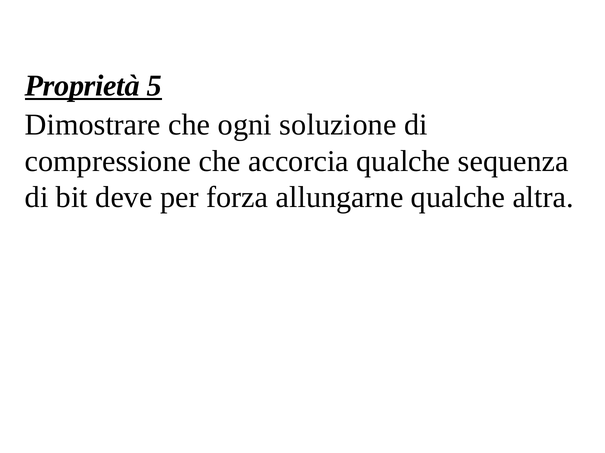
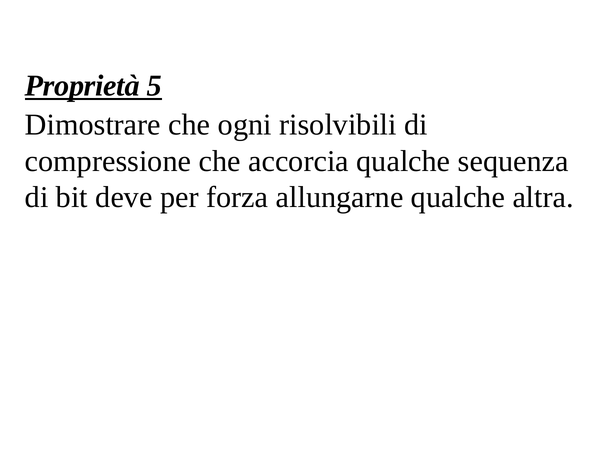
soluzione: soluzione -> risolvibili (338, 125)
